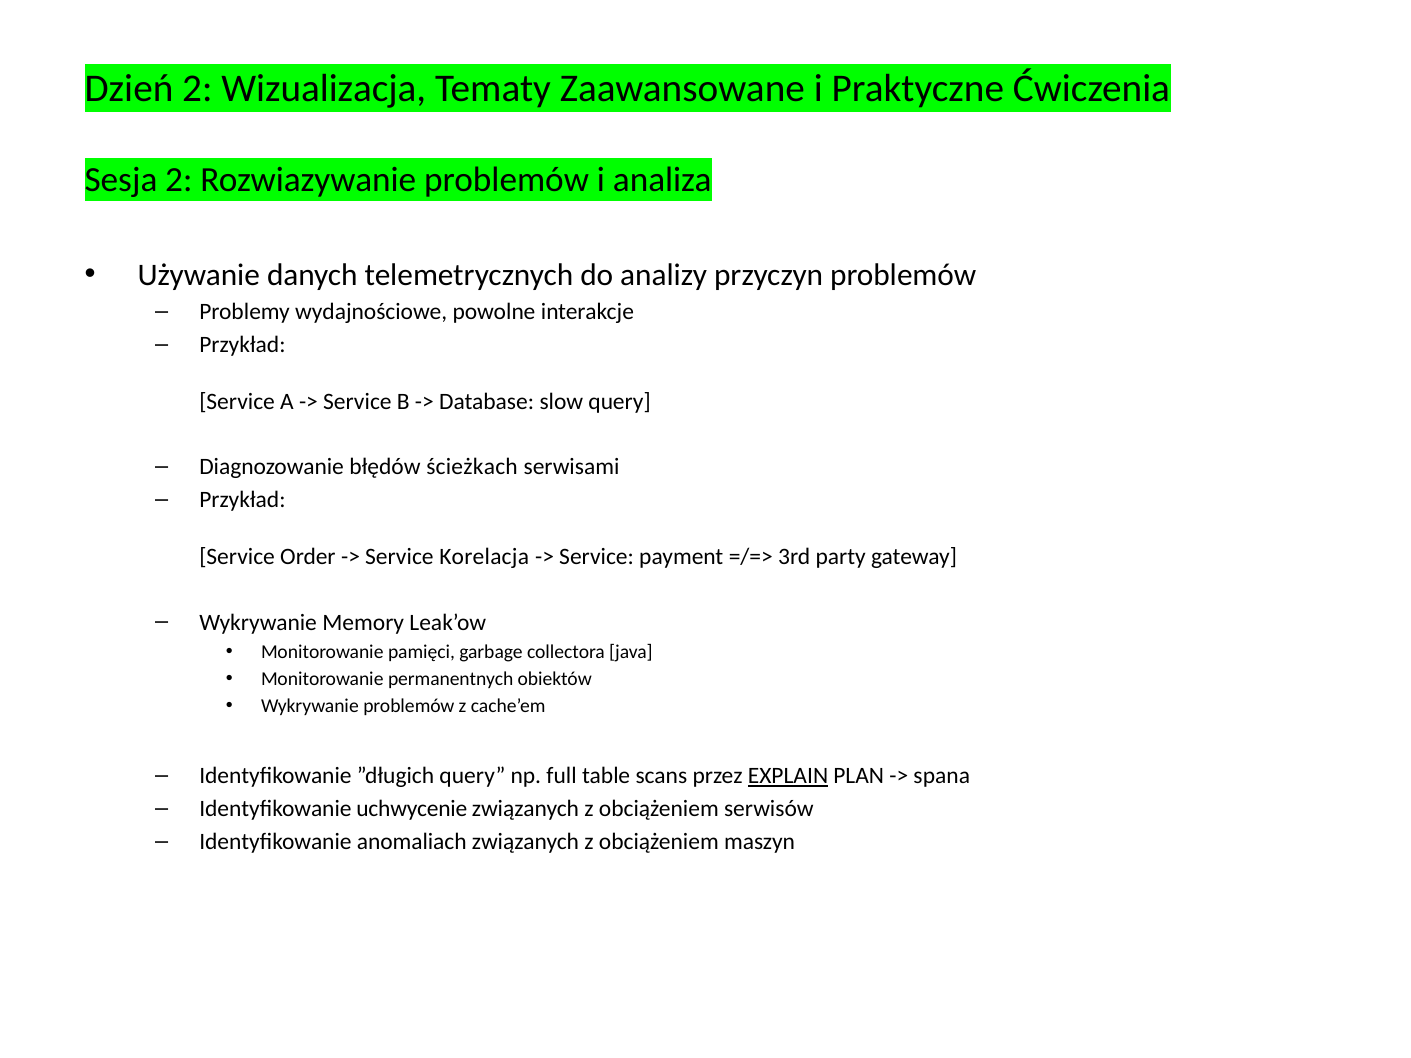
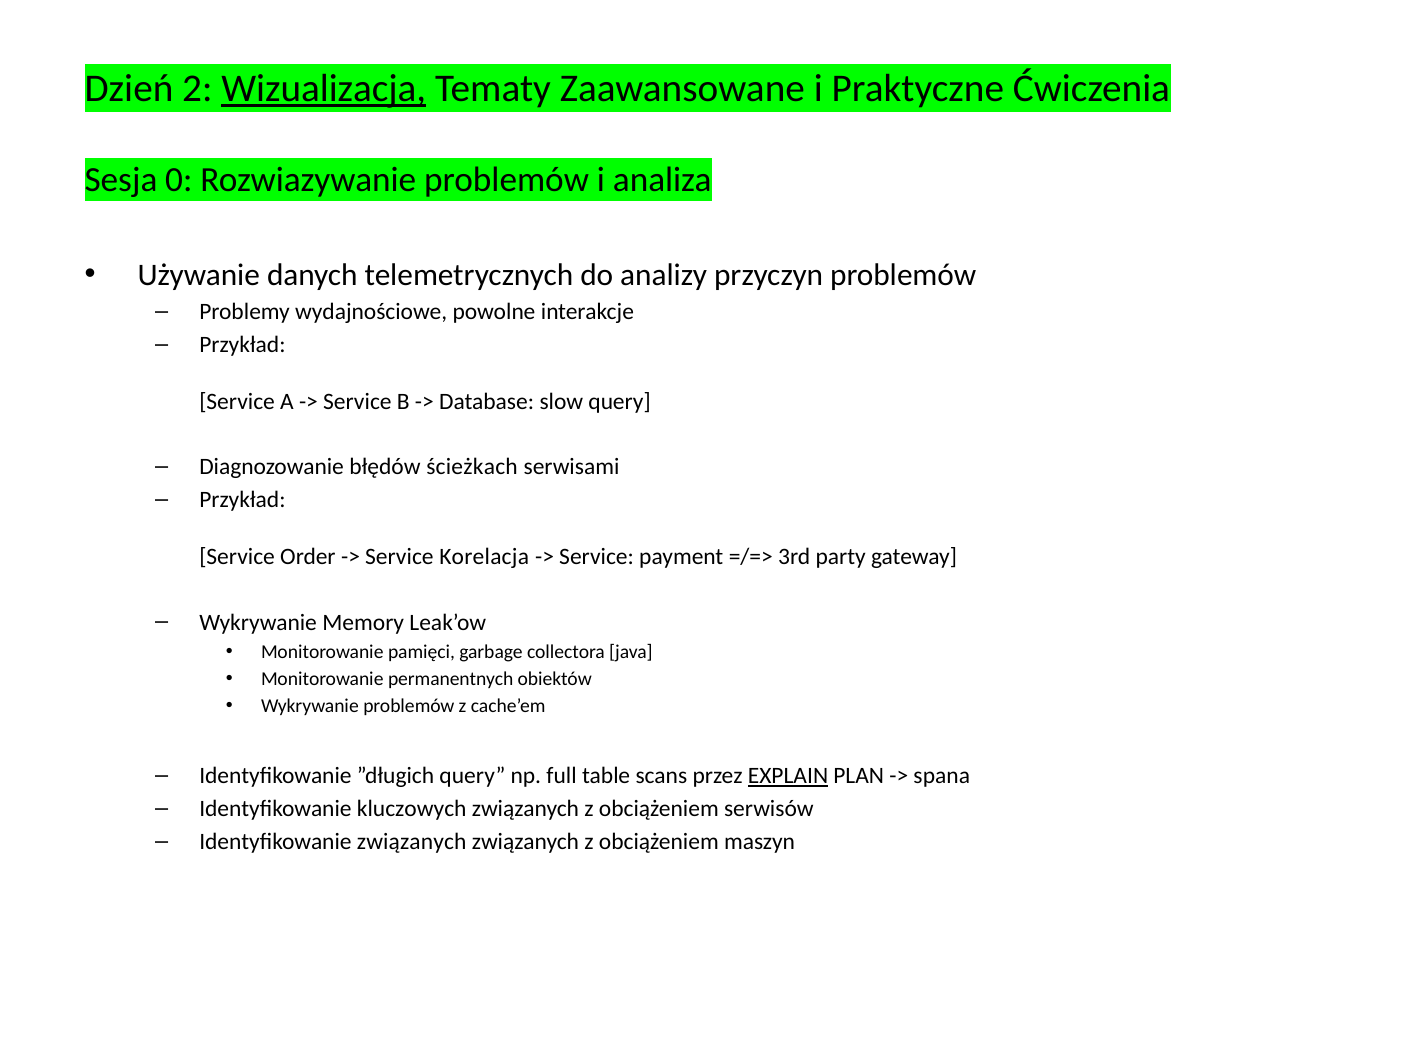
Wizualizacja underline: none -> present (324, 89)
Sesja 2: 2 -> 0 (179, 180)
uchwycenie: uchwycenie -> kluczowych (412, 809)
Identyfikowanie anomaliach: anomaliach -> związanych (412, 842)
